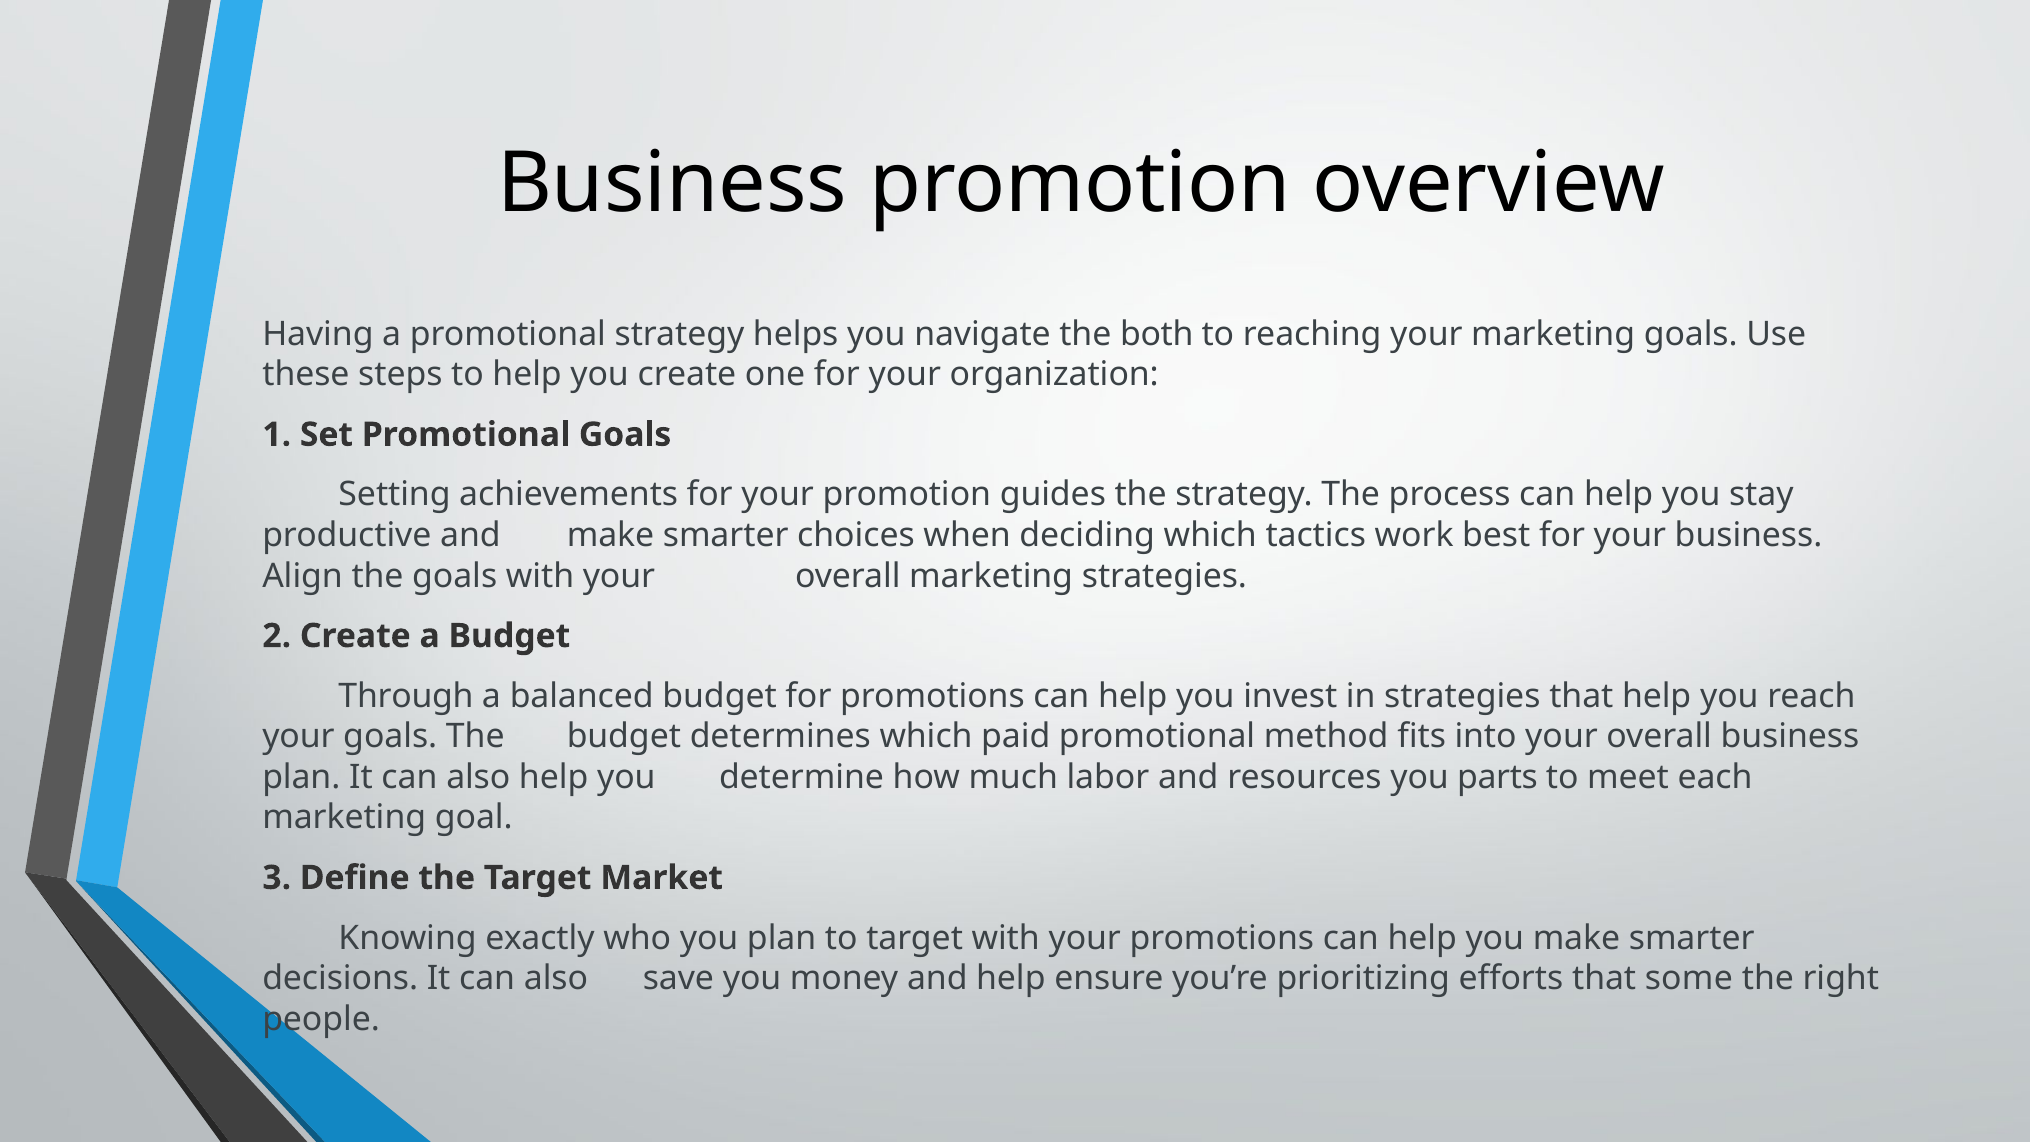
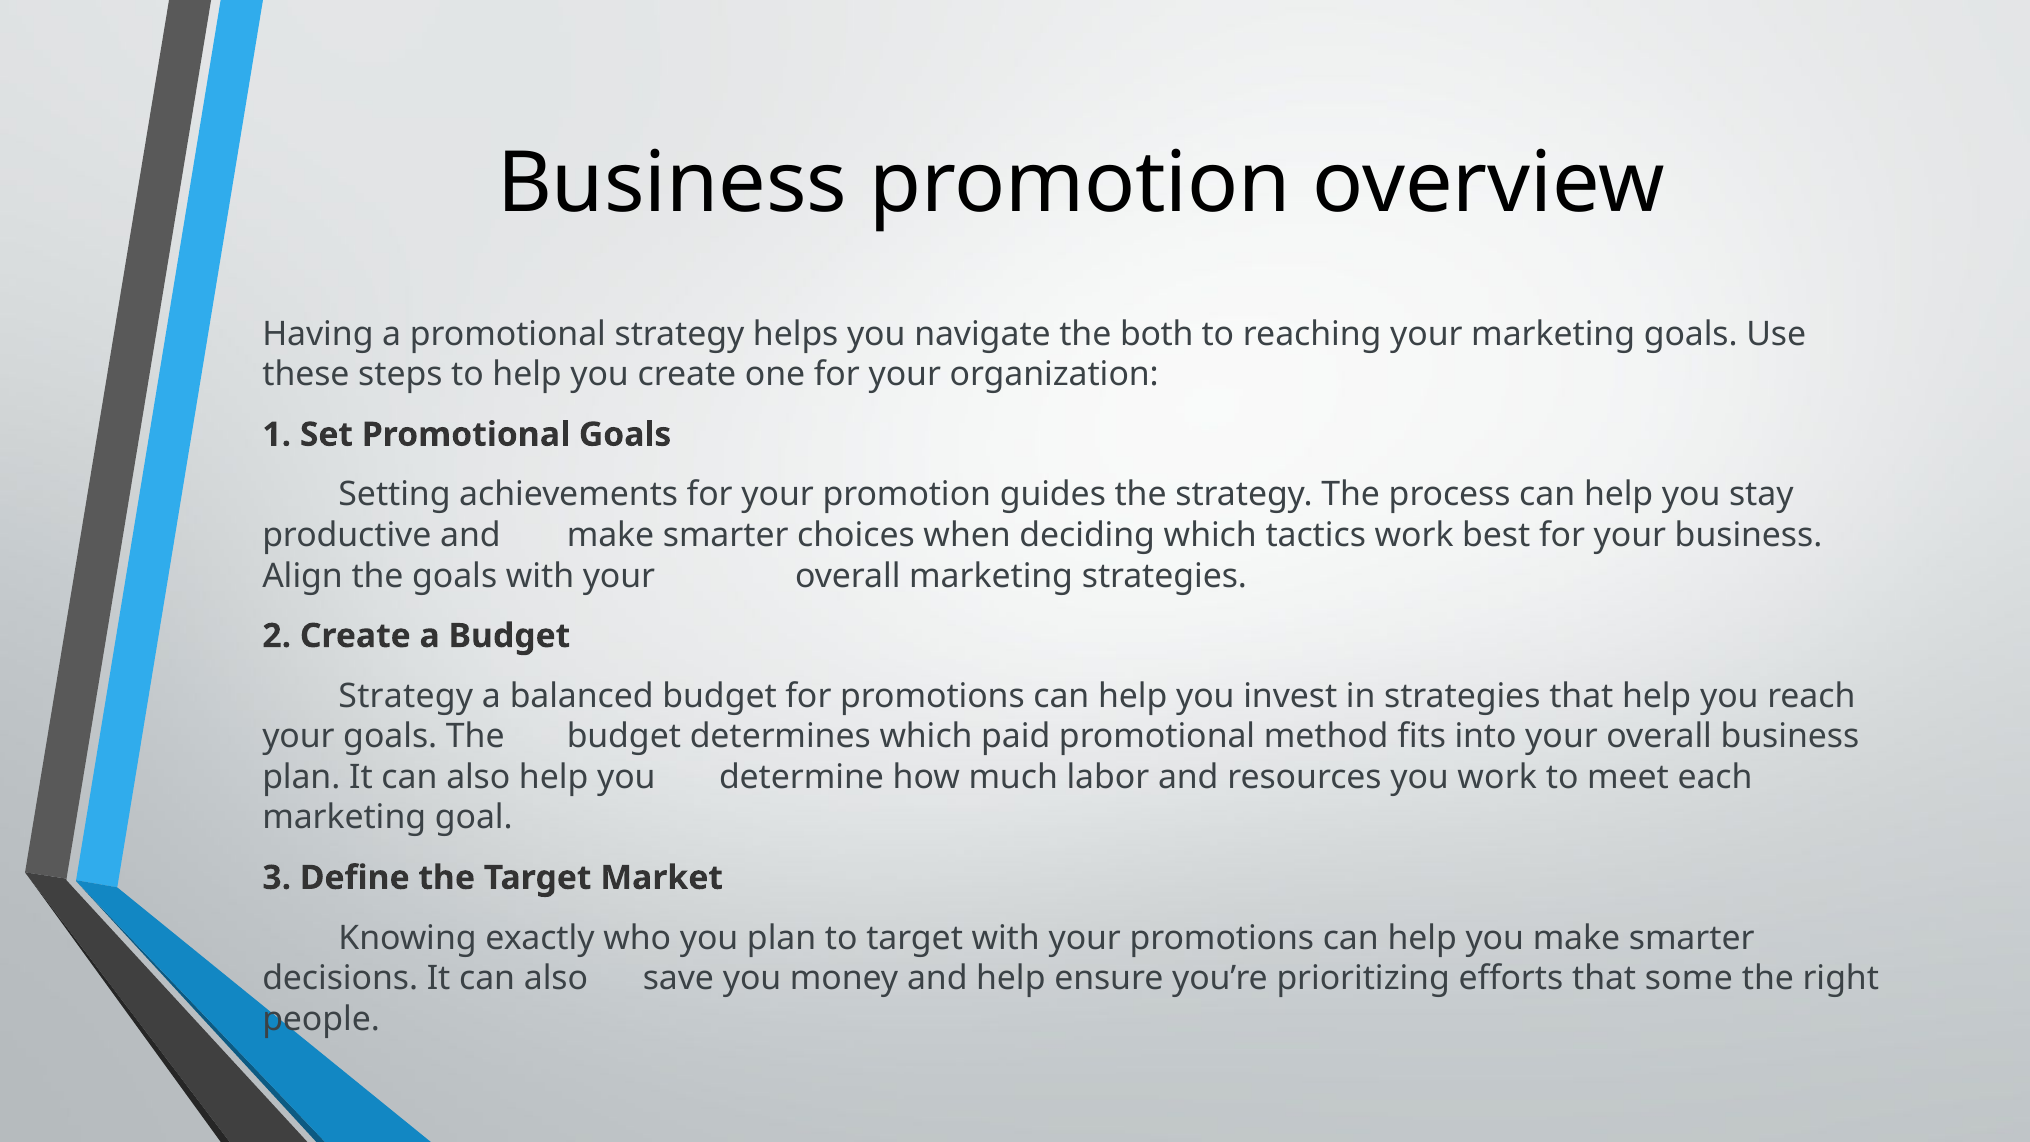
Through: Through -> Strategy (406, 696)
you parts: parts -> work (1497, 777)
